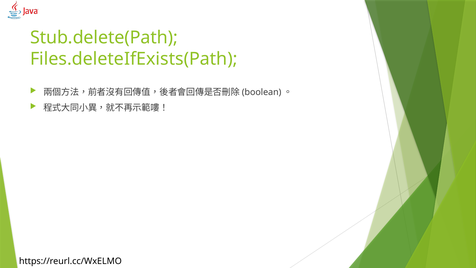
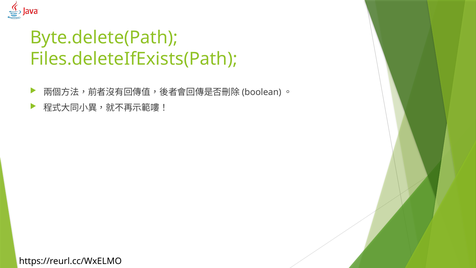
Stub.delete(Path: Stub.delete(Path -> Byte.delete(Path (104, 38)
